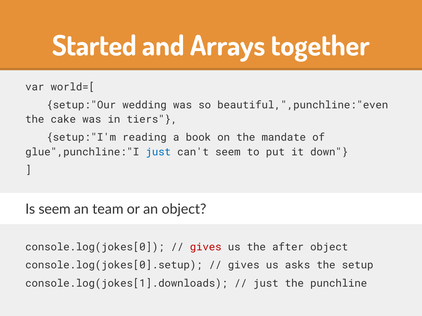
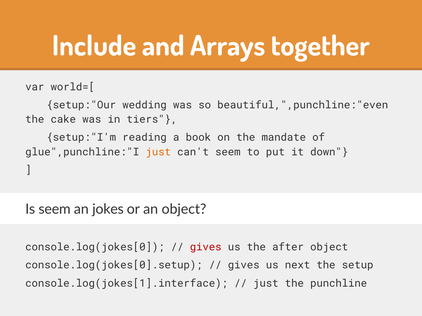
Started: Started -> Include (94, 46)
just colour: blue -> orange (158, 152)
team: team -> jokes (108, 210)
asks: asks -> next (298, 266)
console.log(jokes[1].downloads: console.log(jokes[1].downloads -> console.log(jokes[1].interface (127, 284)
